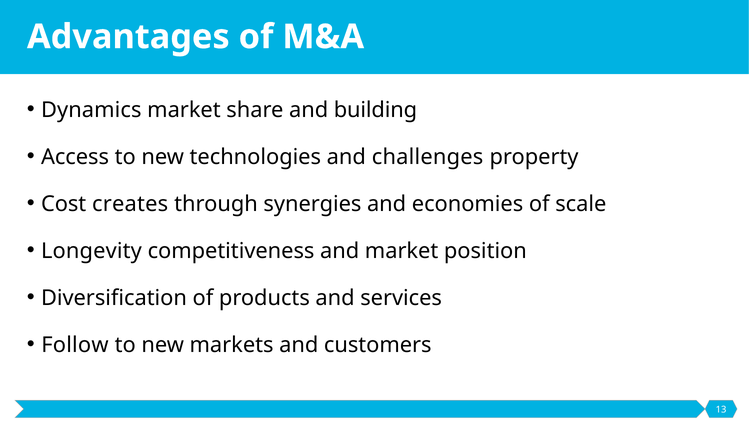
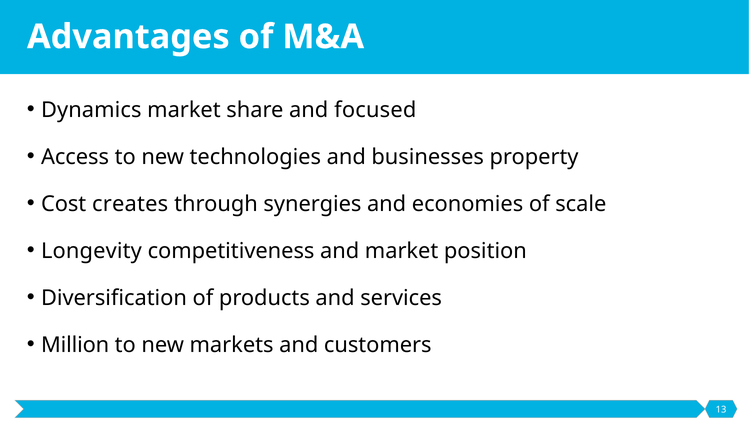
building: building -> focused (375, 110)
challenges: challenges -> businesses (428, 157)
Follow: Follow -> Million (75, 345)
